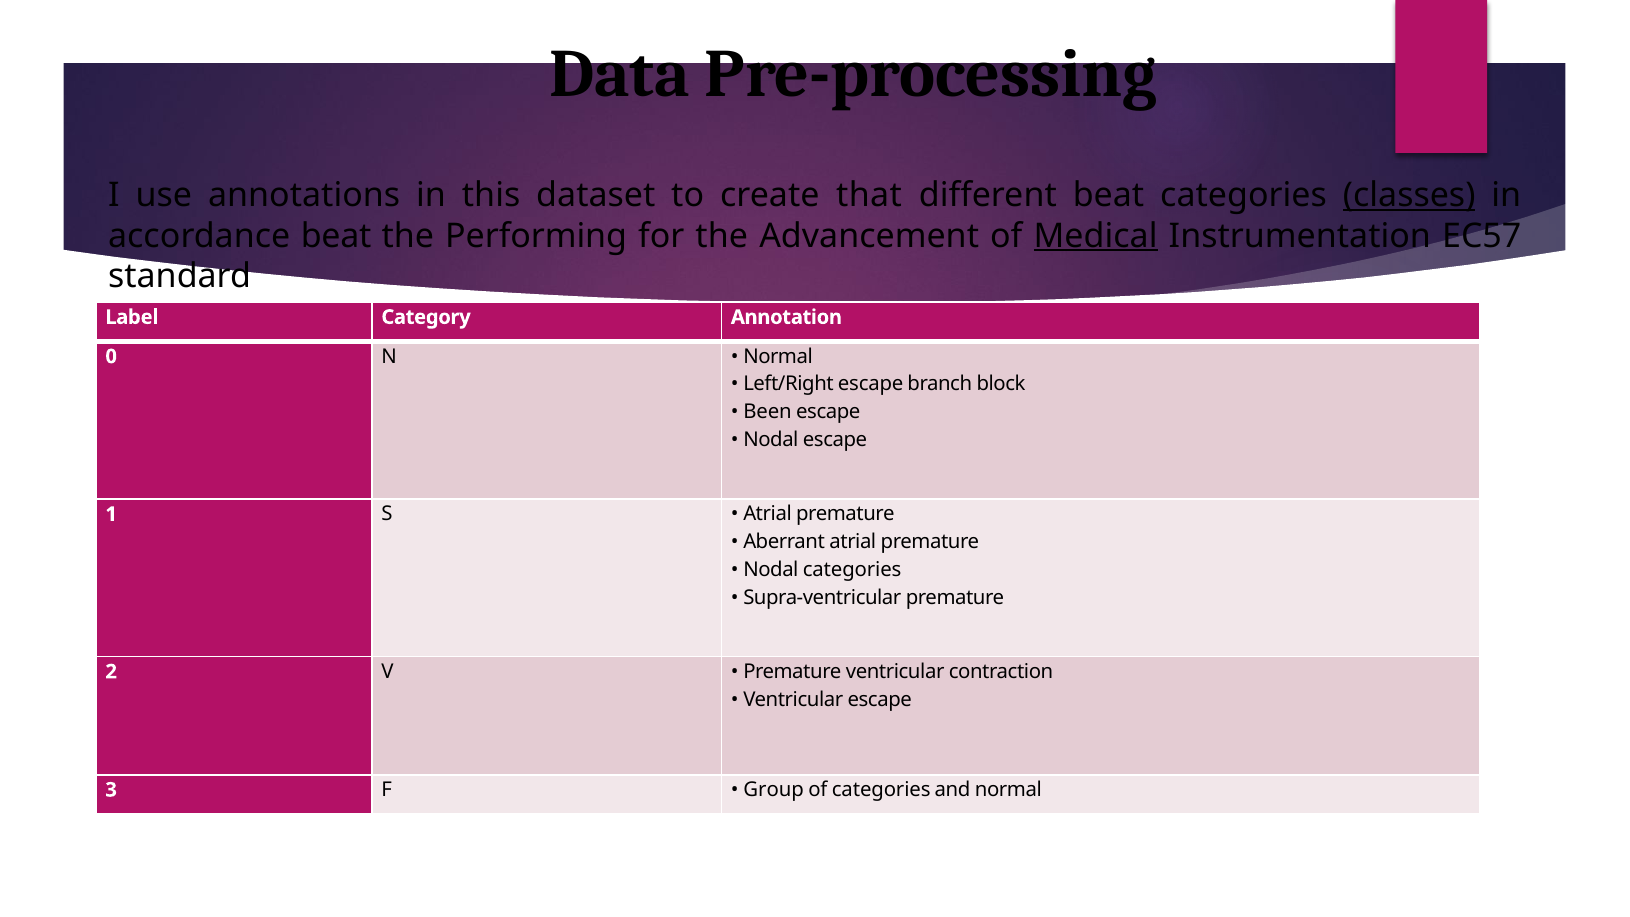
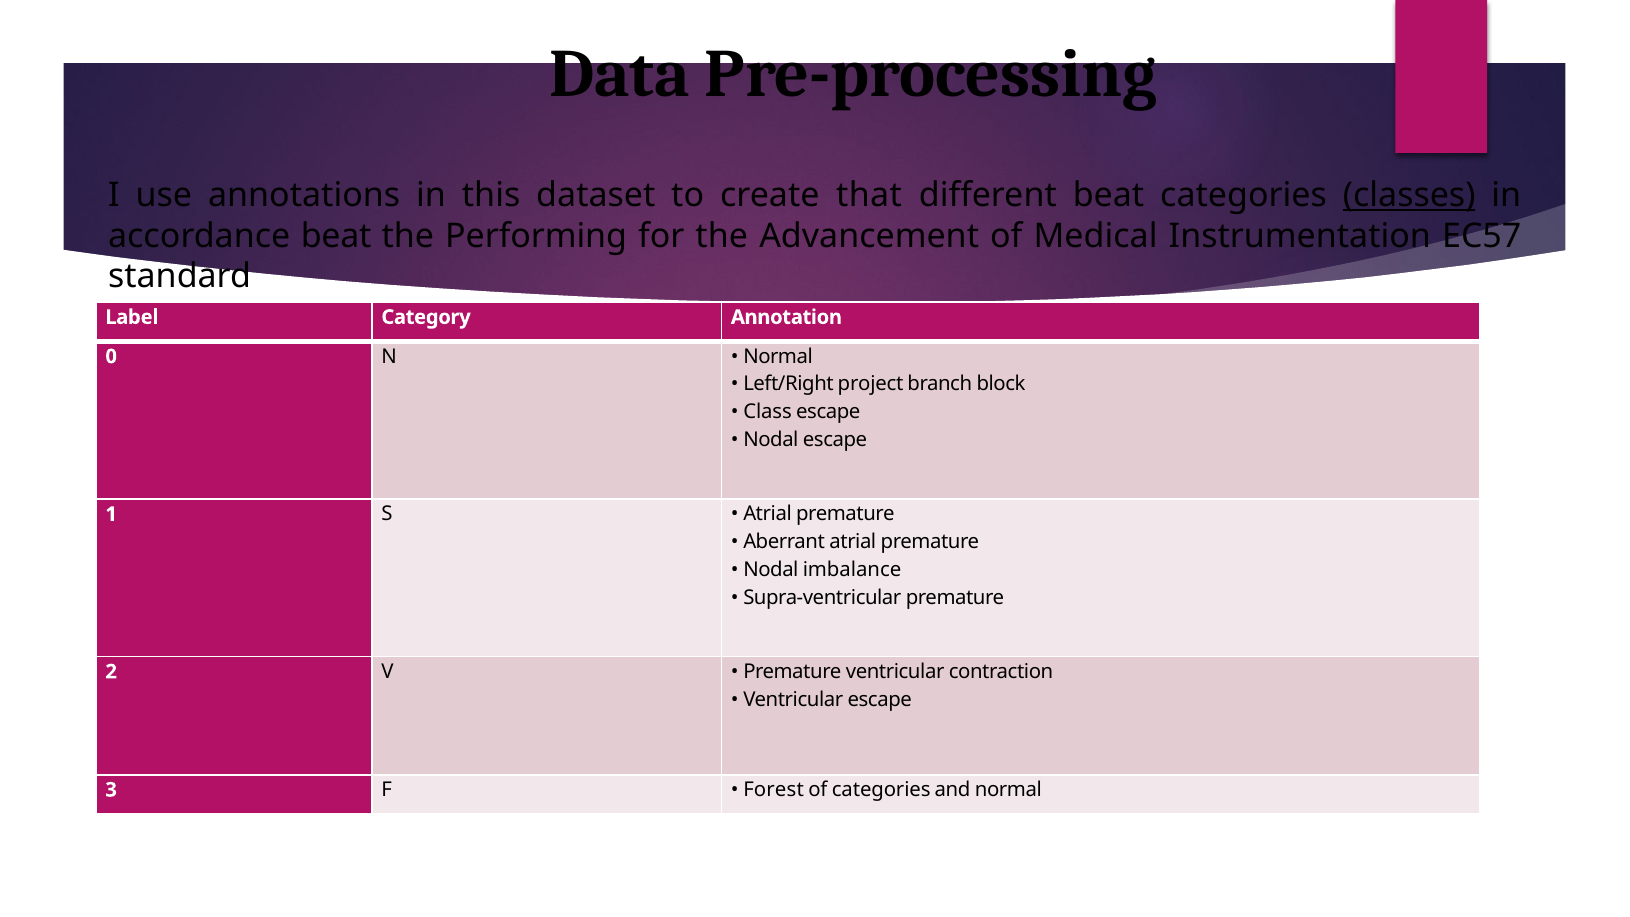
Medical underline: present -> none (1096, 236)
Left/Right escape: escape -> project (871, 384)
Been: Been -> Class (768, 412)
Nodal categories: categories -> imbalance (852, 569)
Group: Group -> Forest (774, 790)
